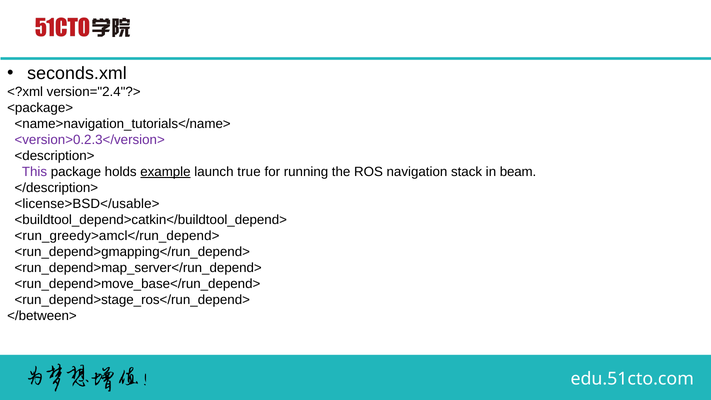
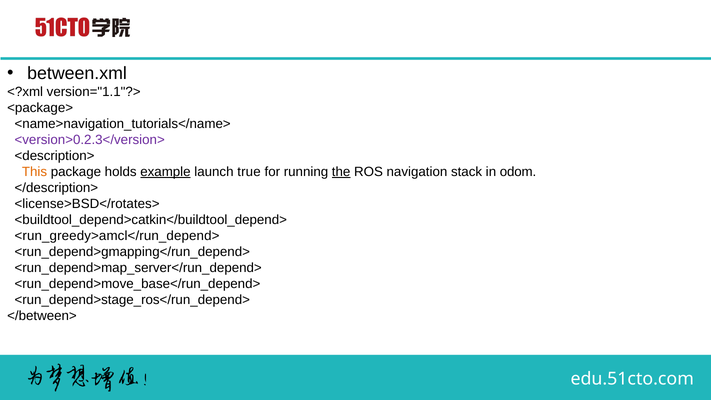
seconds.xml: seconds.xml -> between.xml (77, 73)
version="2.4"?>: version="2.4"?> -> version="1.1"?> (94, 92)
This colour: purple -> orange (35, 172)
the underline: none -> present (341, 172)
beam: beam -> odom (518, 172)
<license>BSD</usable>: <license>BSD</usable> -> <license>BSD</rotates> (87, 204)
